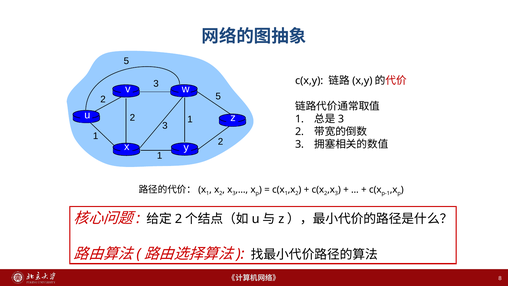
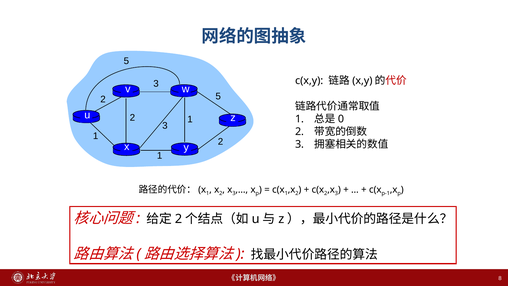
3: 3 -> 0 (341, 119)
